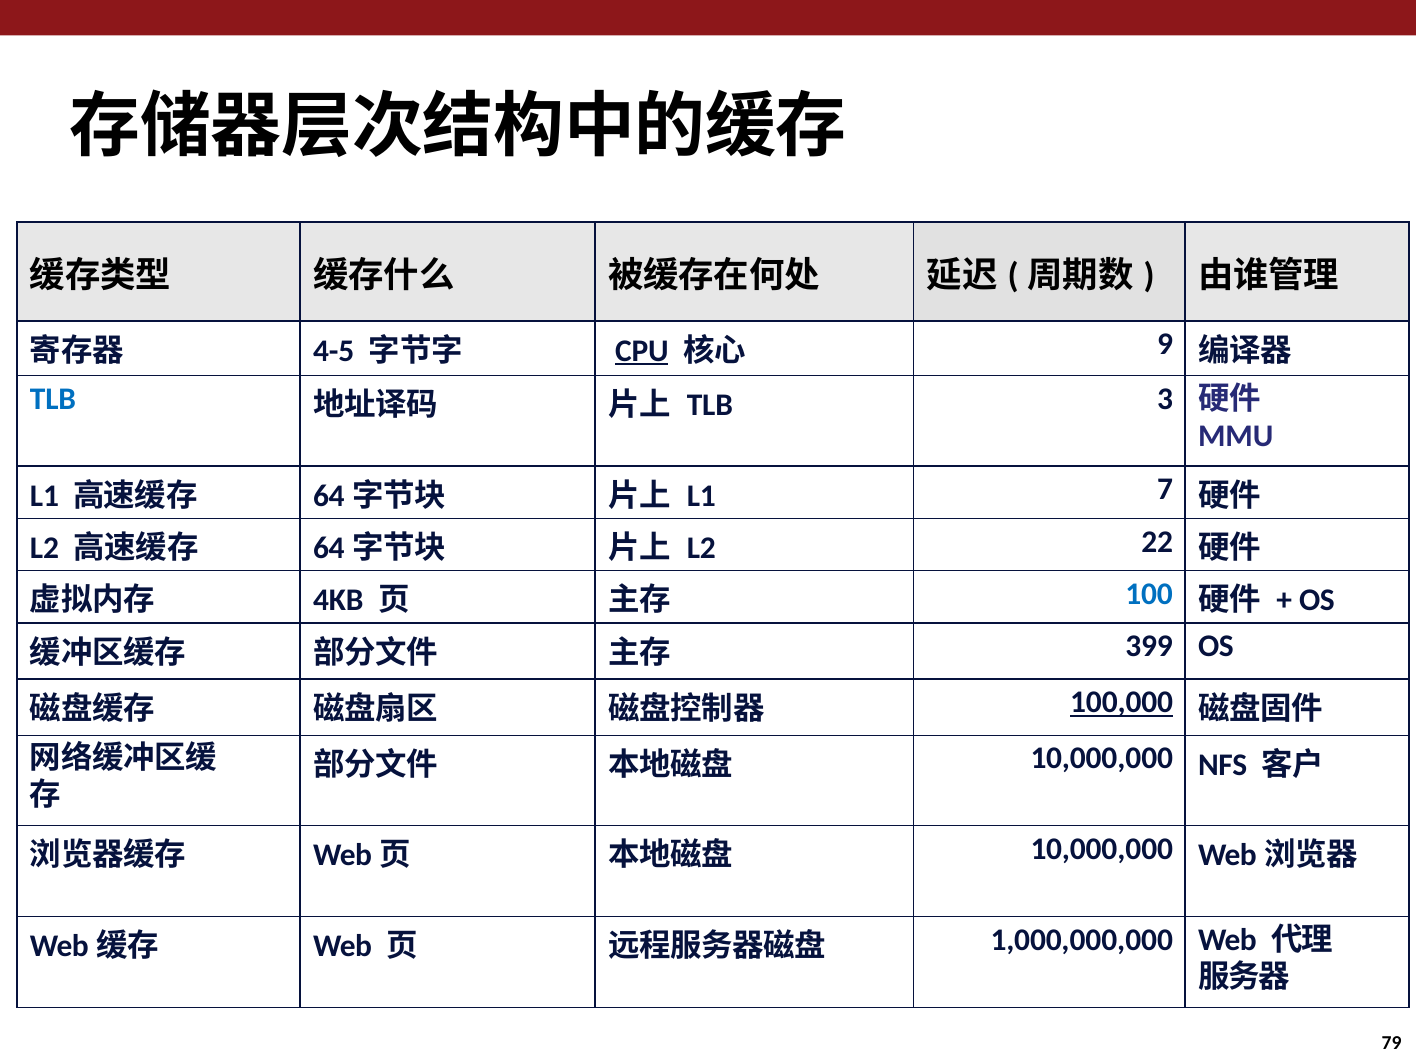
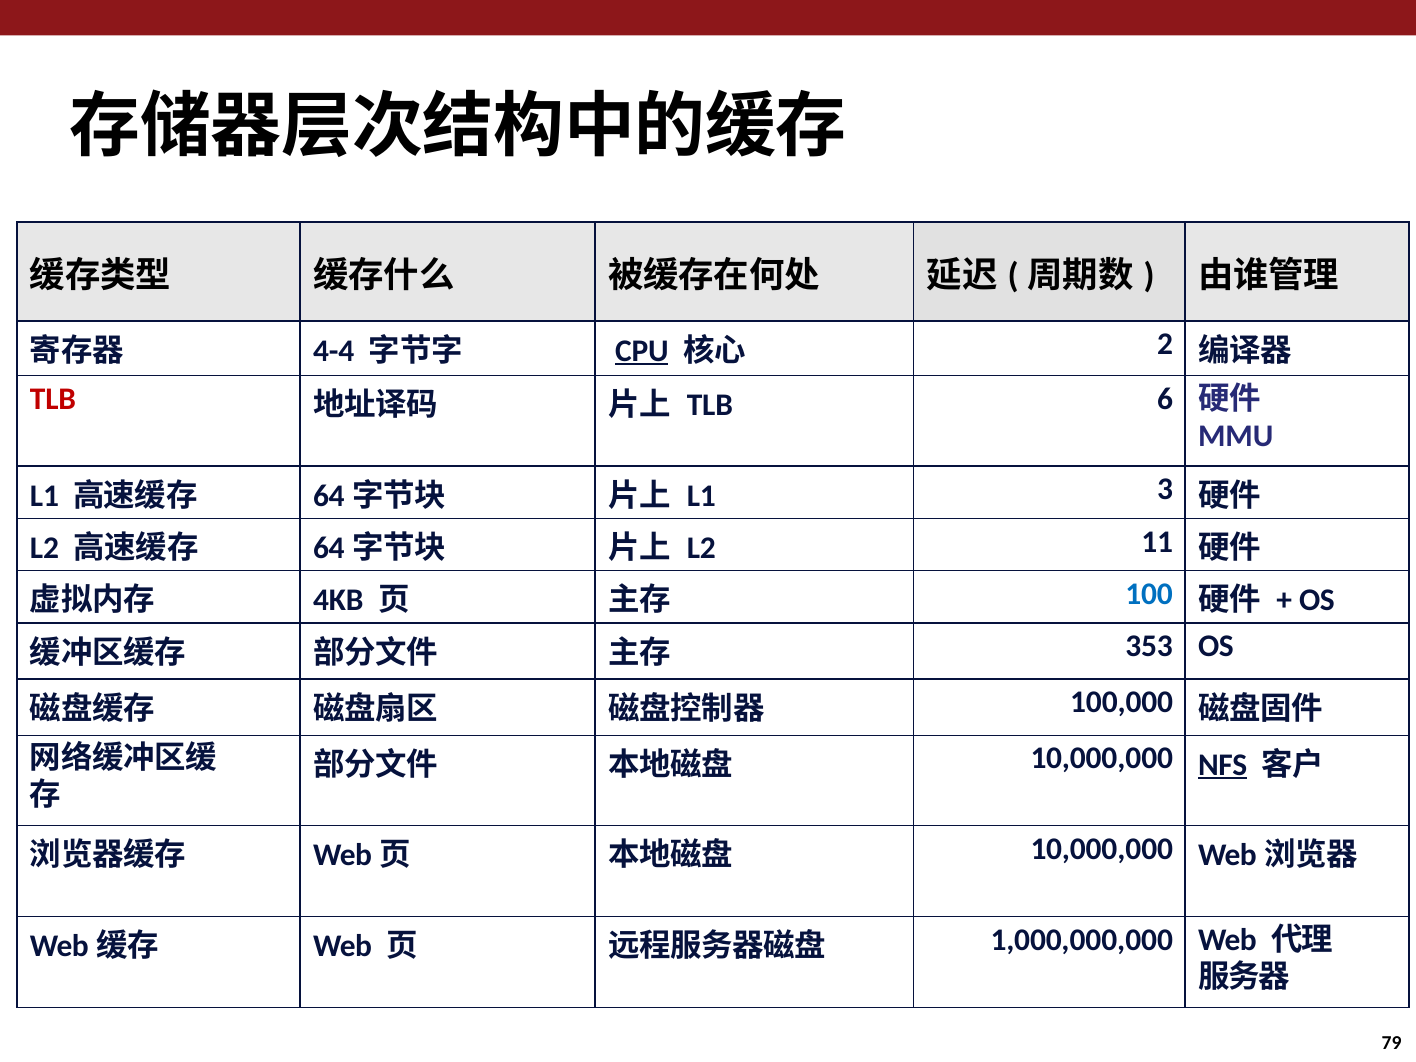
4-5: 4-5 -> 4-4 (334, 351)
9: 9 -> 2 (1165, 344)
TLB colour: blue -> red (53, 399)
3: 3 -> 6 (1165, 399)
7: 7 -> 3 (1165, 489)
22: 22 -> 11 (1157, 542)
399: 399 -> 353 (1149, 647)
100,000 underline: present -> none (1122, 703)
NFS underline: none -> present (1223, 765)
